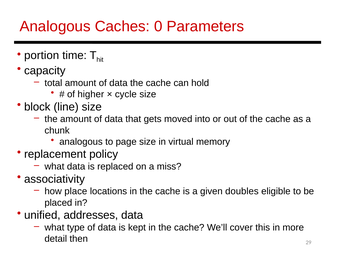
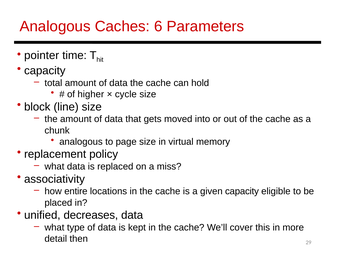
0: 0 -> 6 (158, 26)
portion: portion -> pointer (42, 55)
place: place -> entire (76, 191)
given doubles: doubles -> capacity (242, 191)
addresses: addresses -> decreases (91, 215)
